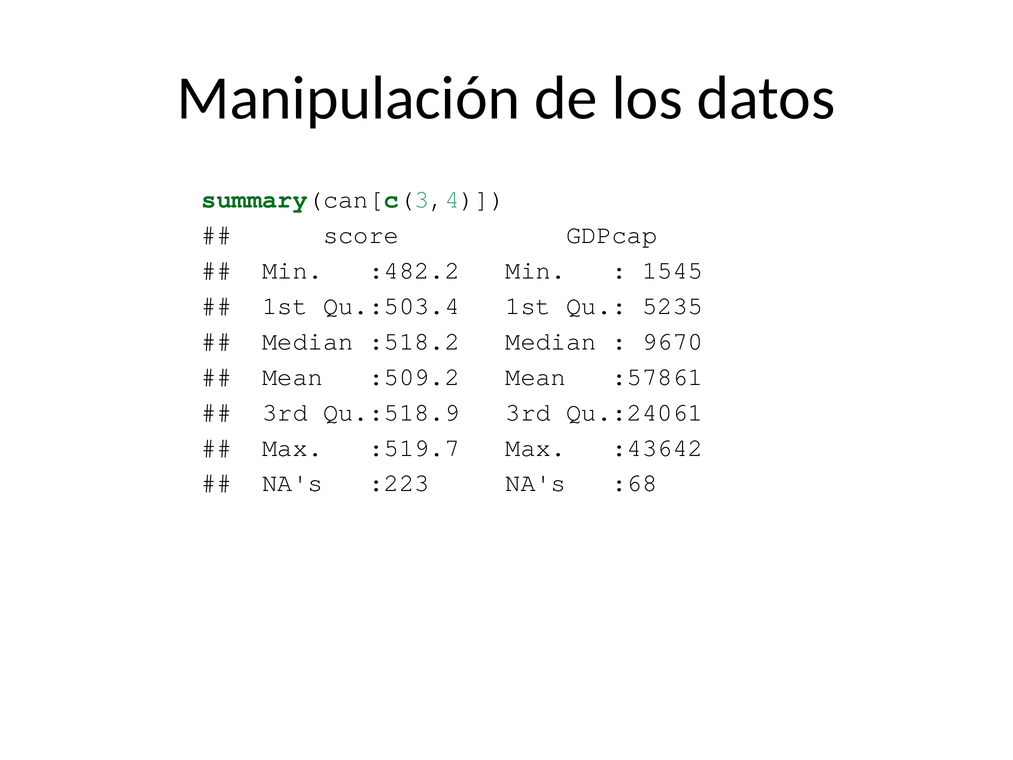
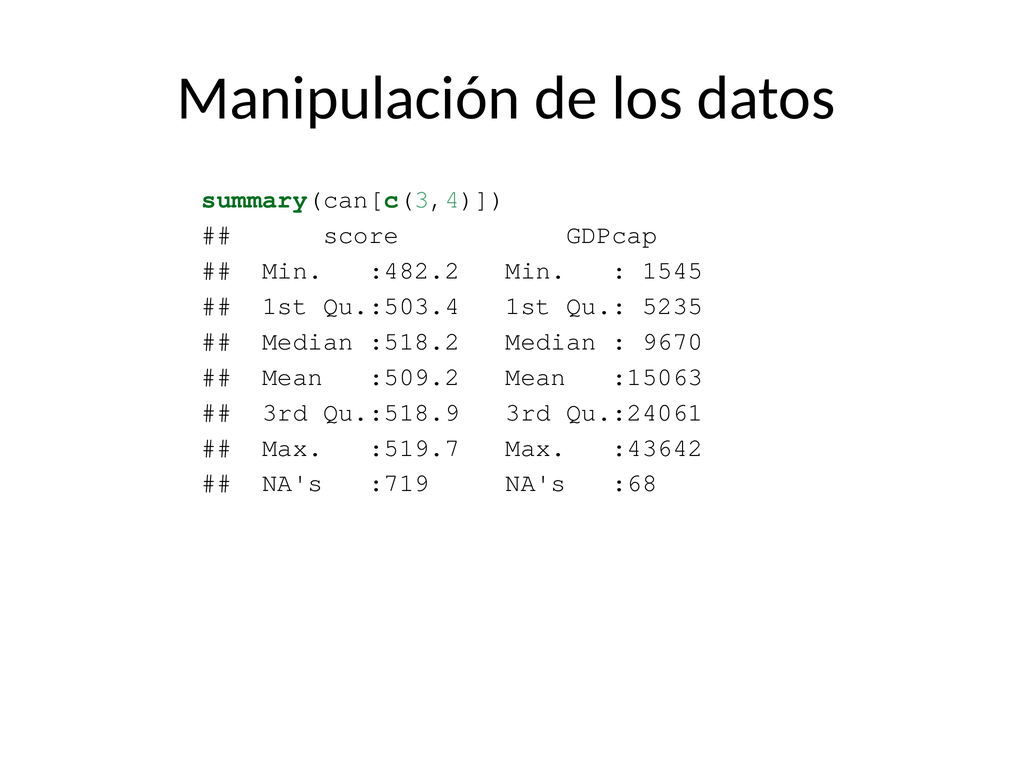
:57861: :57861 -> :15063 (657, 377)
:223: :223 -> :719 (399, 483)
